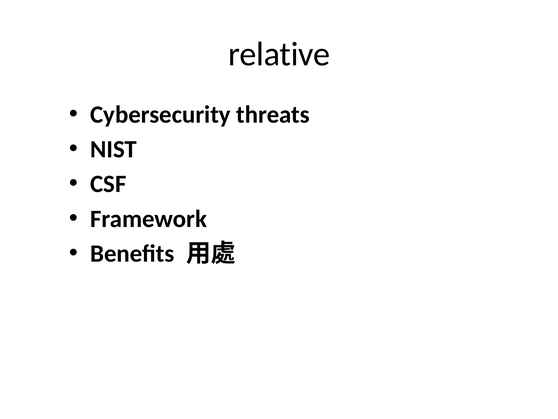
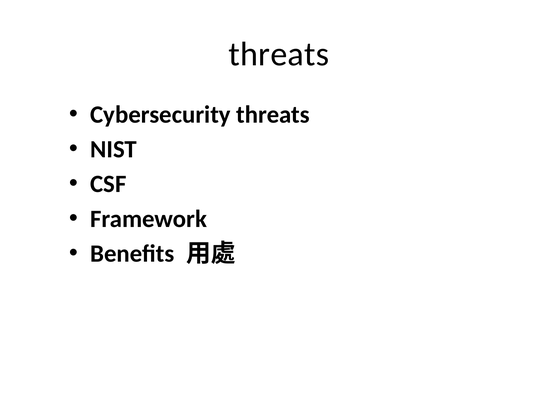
relative: relative -> threats (279, 54)
